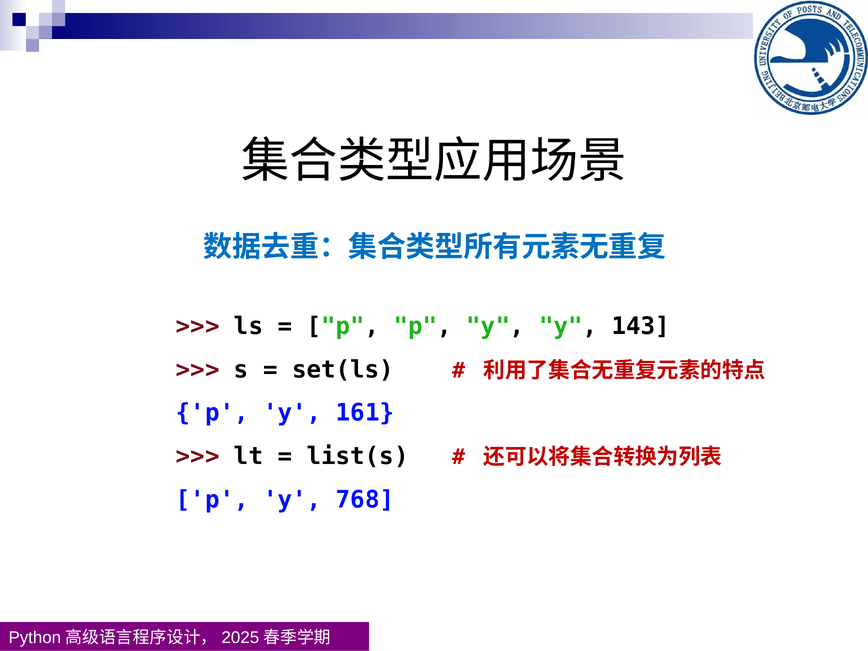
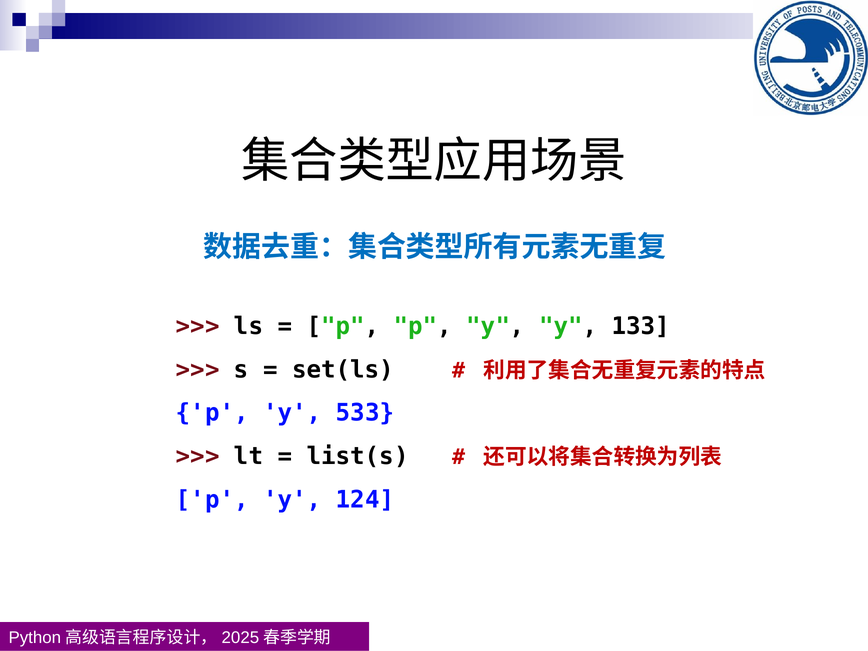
143: 143 -> 133 (641, 326)
161: 161 -> 533 (365, 413)
768: 768 -> 124 (365, 500)
